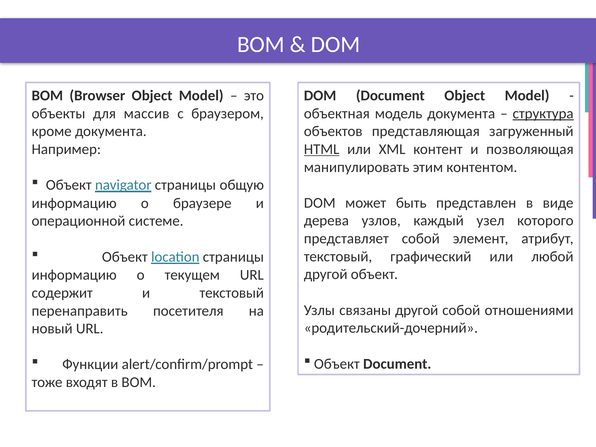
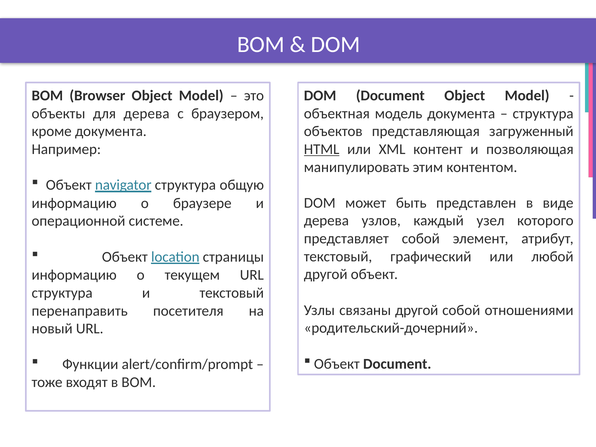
для массив: массив -> дерева (147, 113)
структура underline: present -> none (543, 113)
navigator страницы: страницы -> структура (185, 185)
содержит: содержит -> структура (62, 293)
